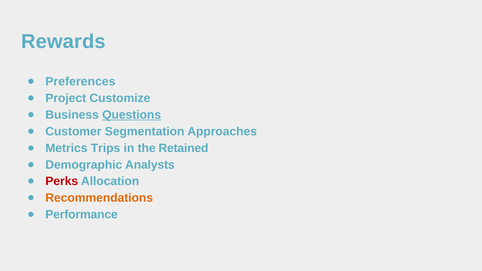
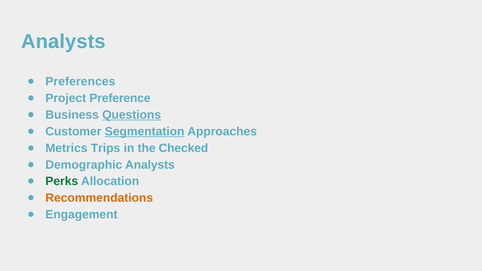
Rewards: Rewards -> Analysts (64, 42)
Customize: Customize -> Preference (120, 98)
Segmentation underline: none -> present (145, 132)
Retained: Retained -> Checked (183, 148)
Perks colour: red -> green (62, 181)
Performance: Performance -> Engagement (81, 215)
